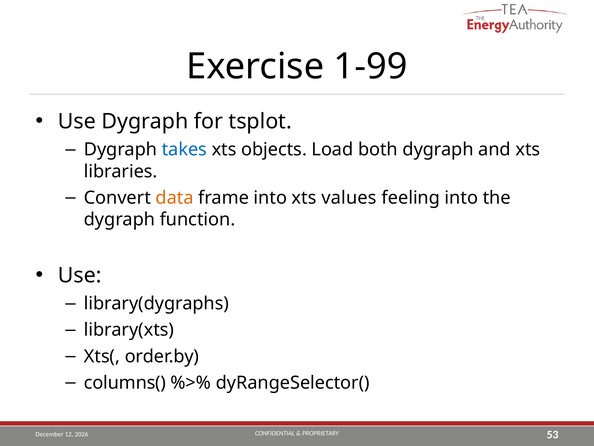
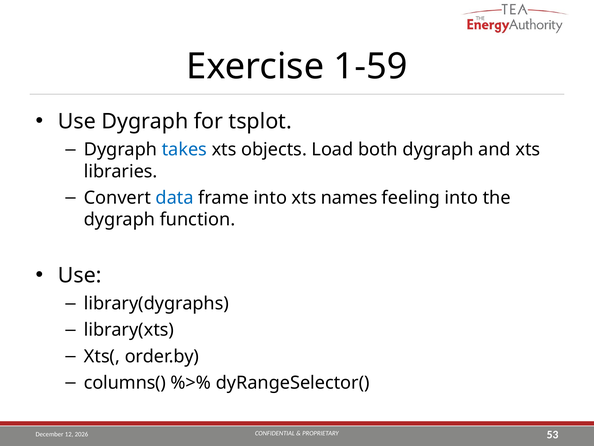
1-99: 1-99 -> 1-59 (371, 67)
data colour: orange -> blue (175, 198)
values: values -> names (349, 198)
